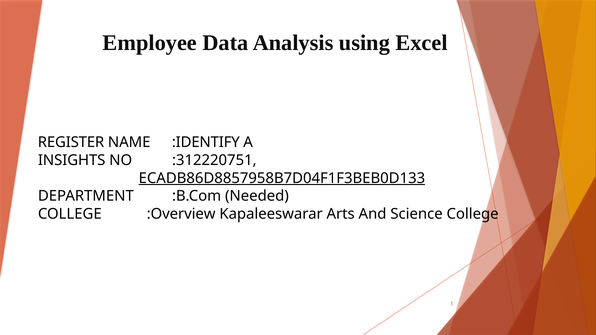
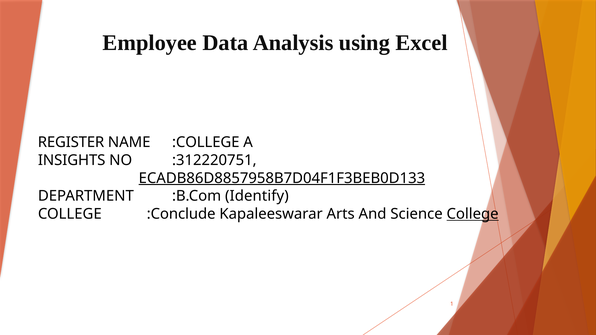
:IDENTIFY: :IDENTIFY -> :COLLEGE (206, 143)
Needed: Needed -> Identify (257, 196)
:Overview: :Overview -> :Conclude (181, 214)
College underline: none -> present (473, 214)
